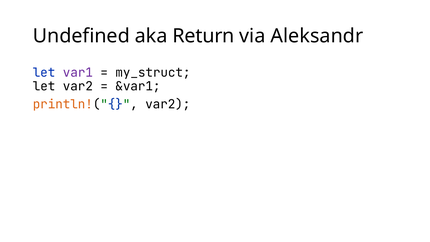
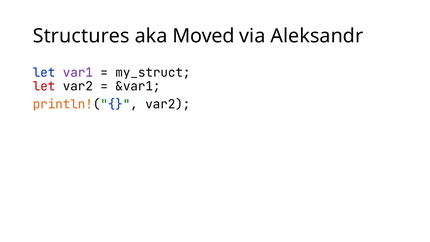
Undefined: Undefined -> Structures (81, 36)
Return: Return -> Moved (203, 36)
let colour: black -> red (44, 86)
